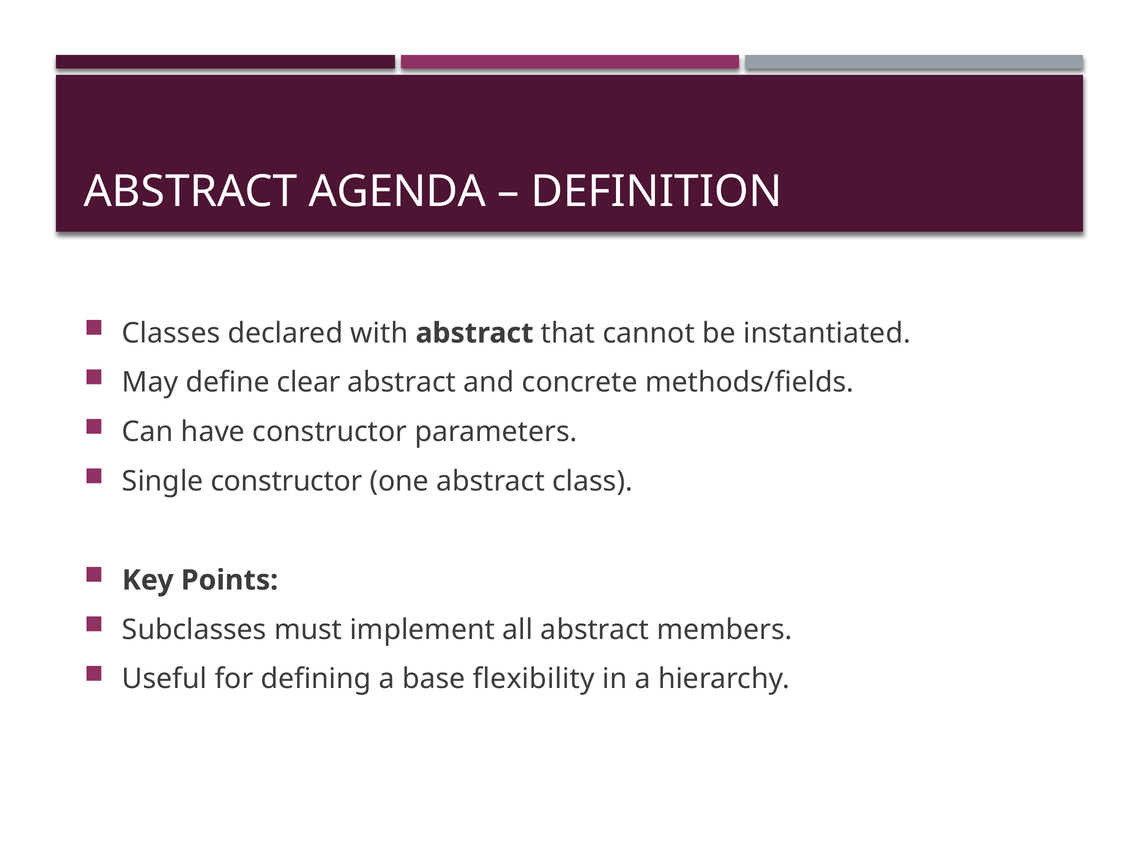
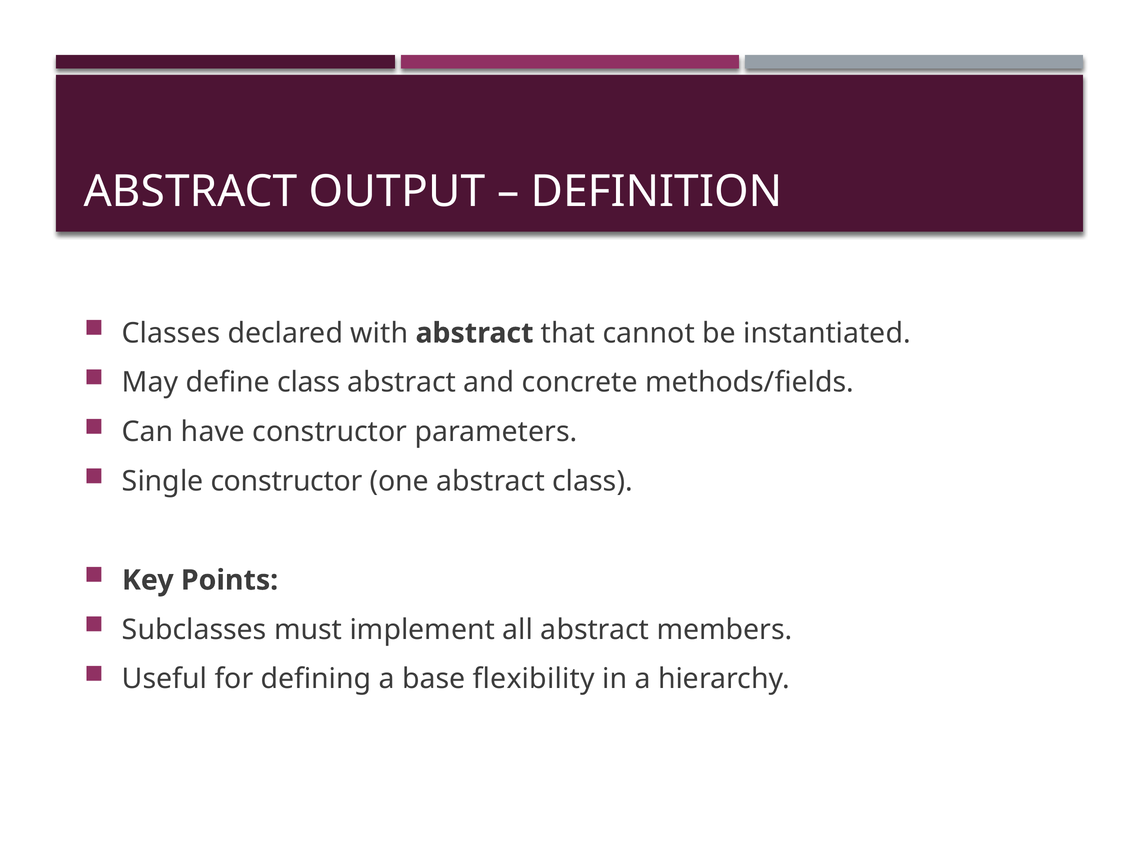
AGENDA: AGENDA -> OUTPUT (397, 192)
define clear: clear -> class (309, 383)
